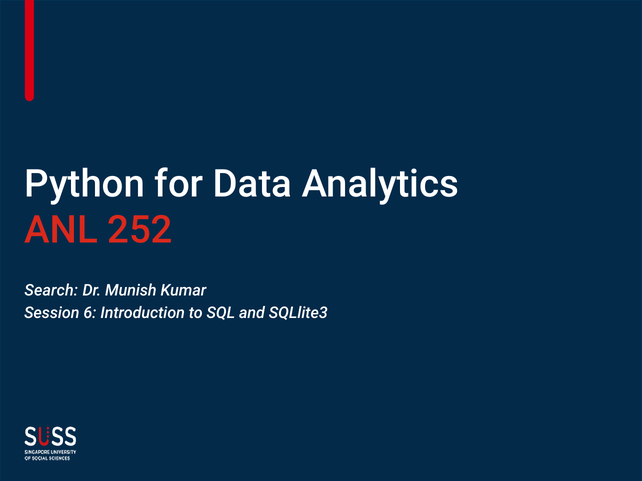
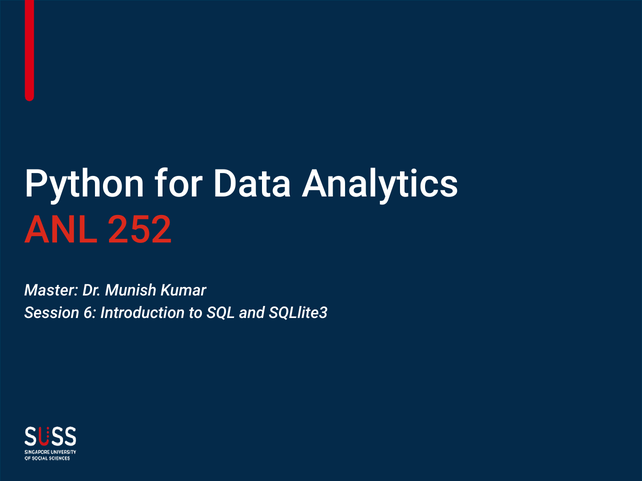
Search: Search -> Master (51, 291)
